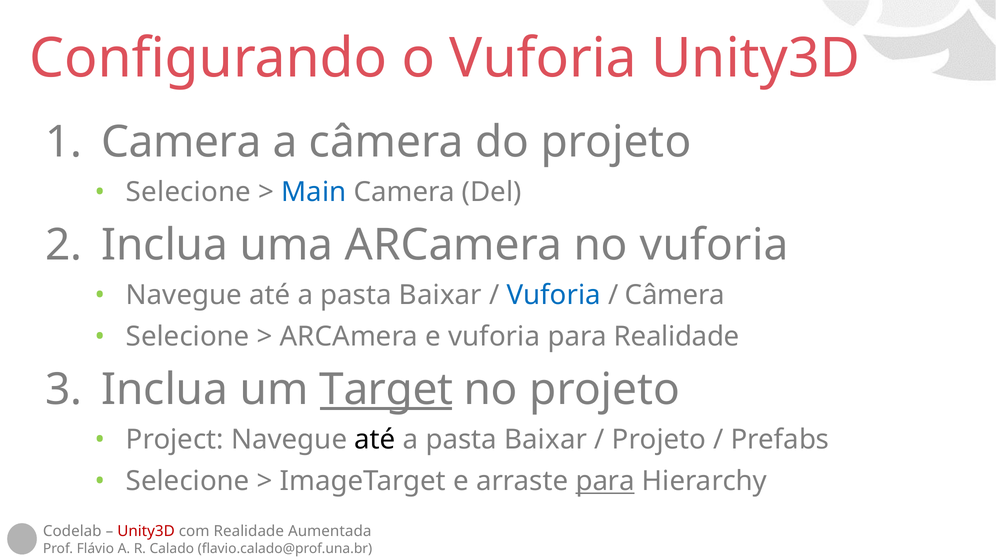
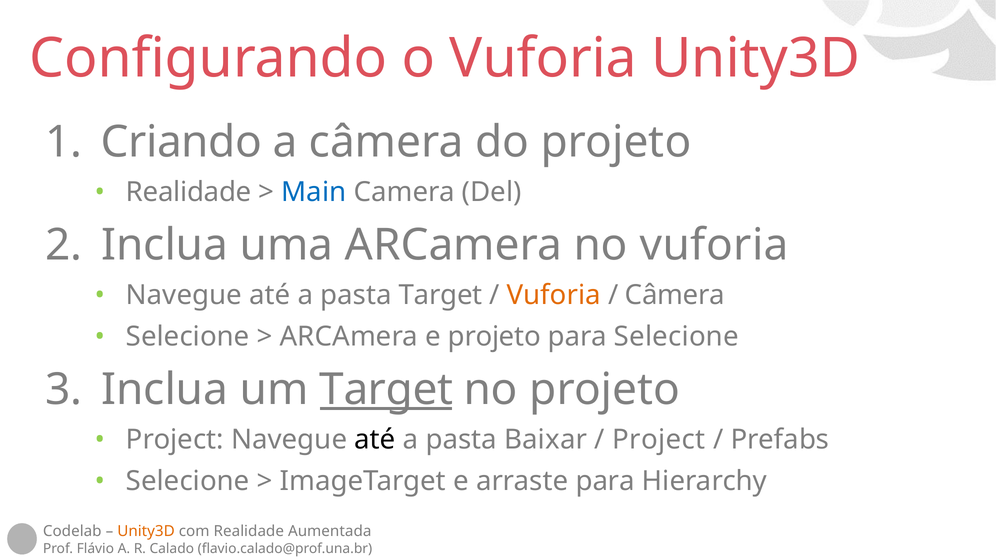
Camera: Camera -> Criando (181, 142)
Selecione: Selecione -> Realidade (189, 192)
Baixar: Baixar -> Target (441, 295)
Vuforia colour: blue -> orange (554, 295)
e vuforia: vuforia -> projeto (494, 337)
para Realidade: Realidade -> Selecione (676, 337)
Projeto: Projeto -> Project (659, 440)
para underline: present -> none (605, 481)
Unity3D colour: red -> orange (146, 532)
